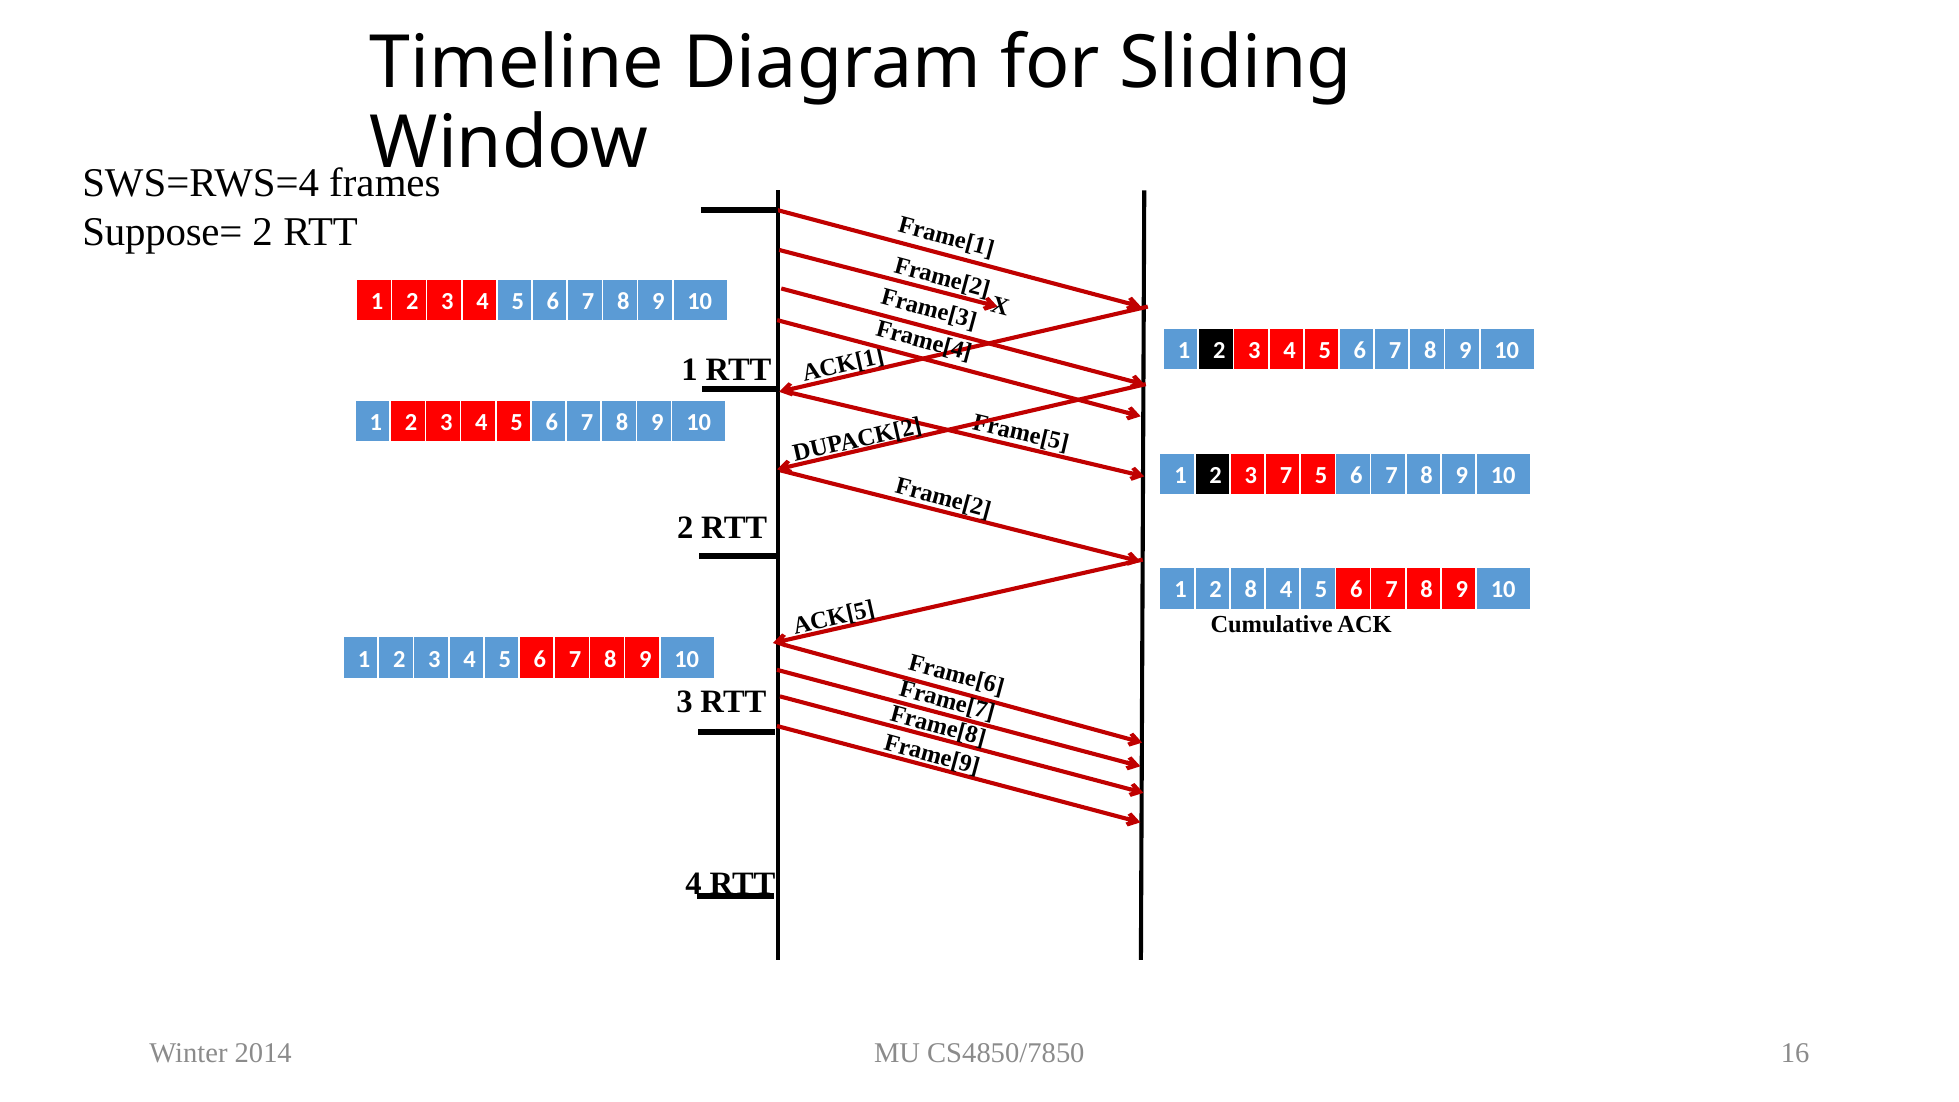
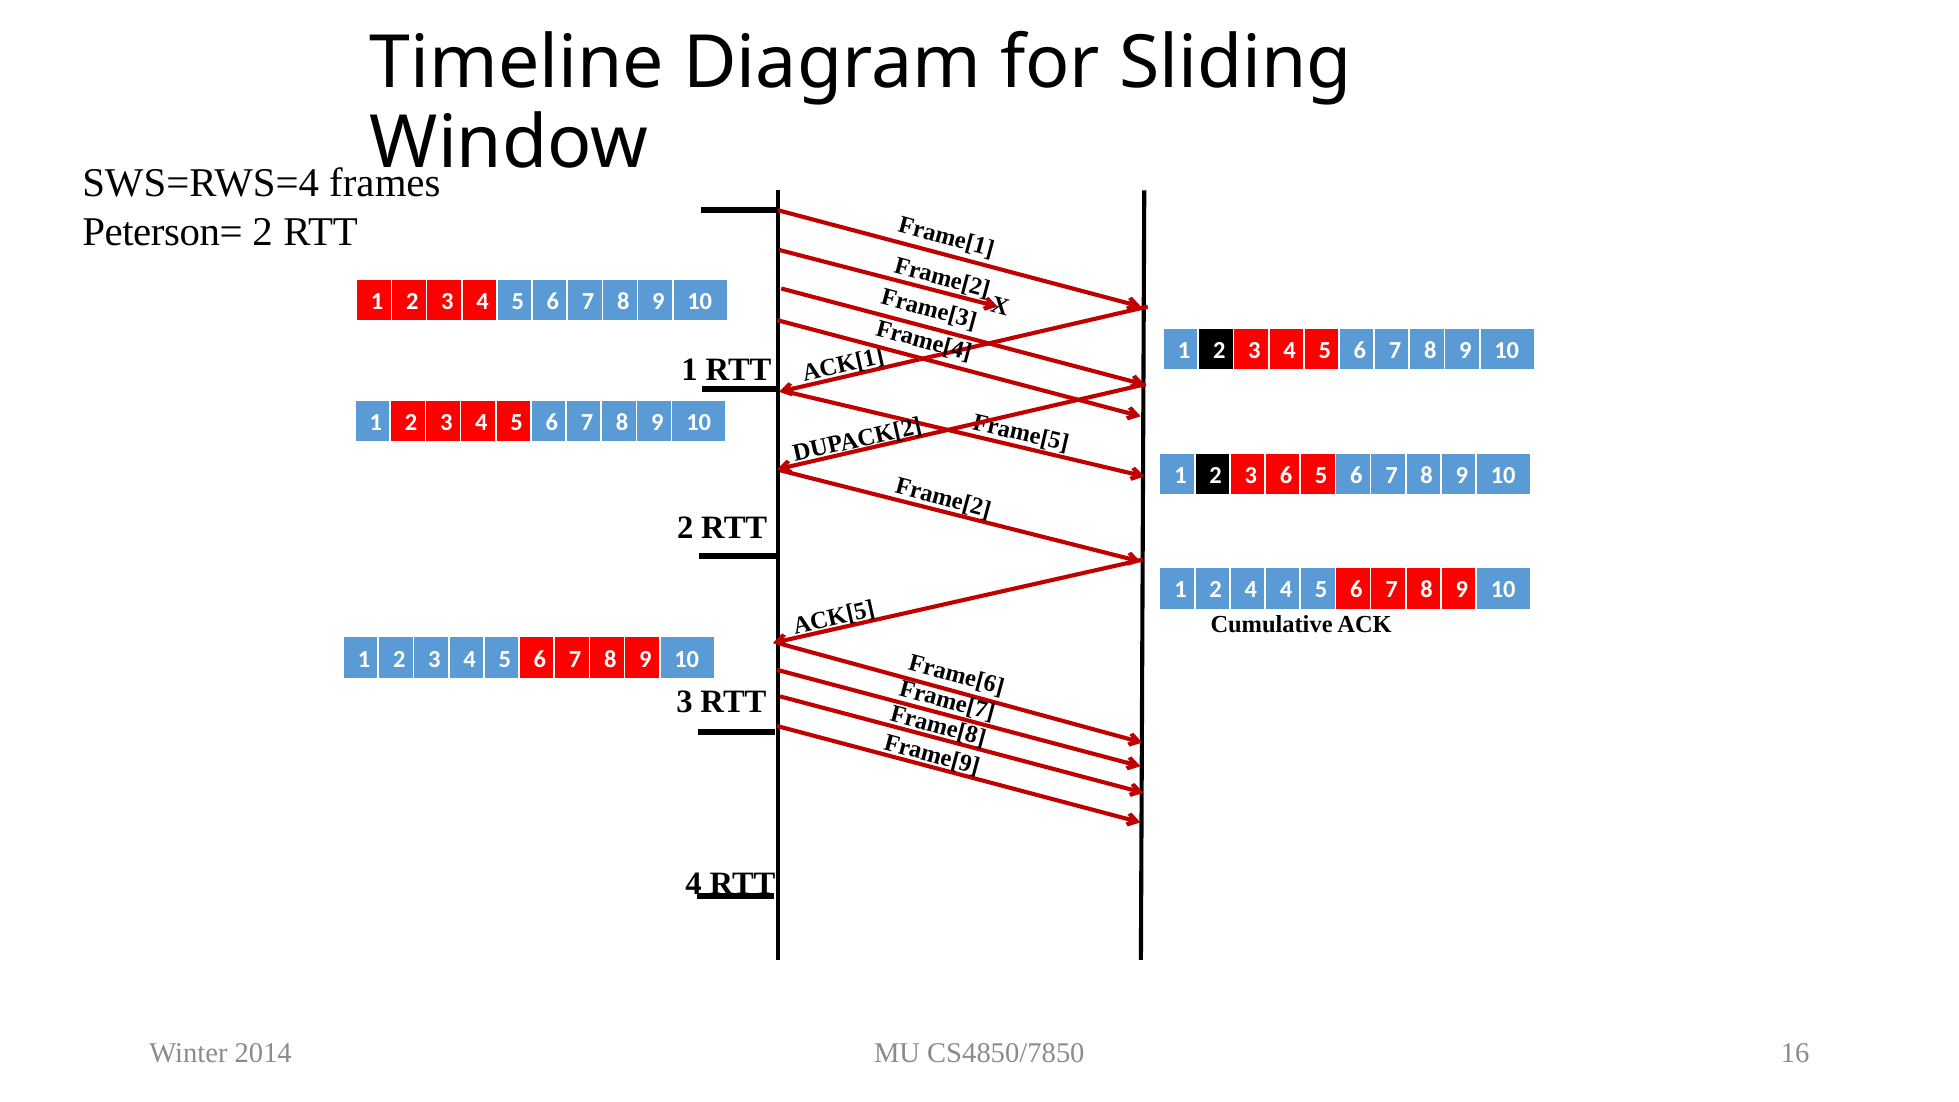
Suppose=: Suppose= -> Peterson= (162, 232)
3 7: 7 -> 6 (1286, 475)
2 8: 8 -> 4 (1251, 590)
